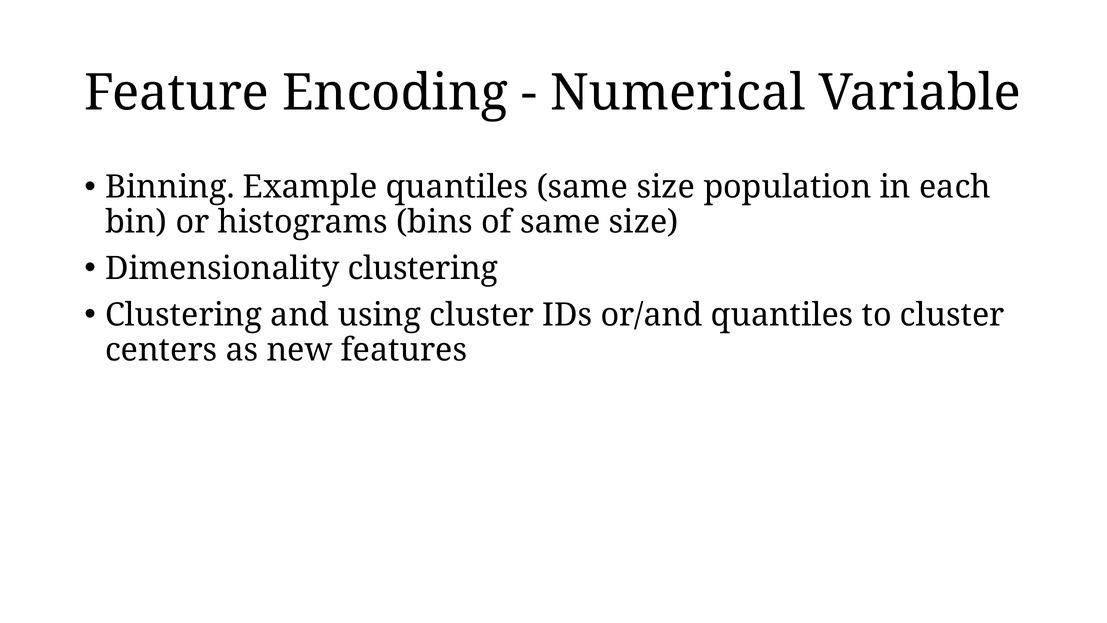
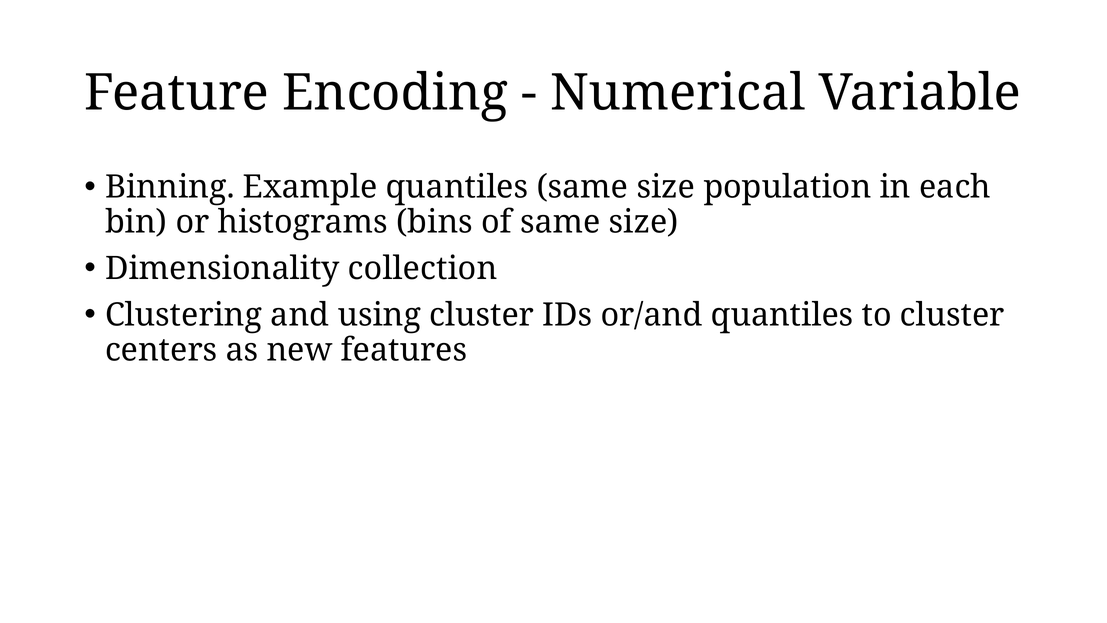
Dimensionality clustering: clustering -> collection (423, 268)
